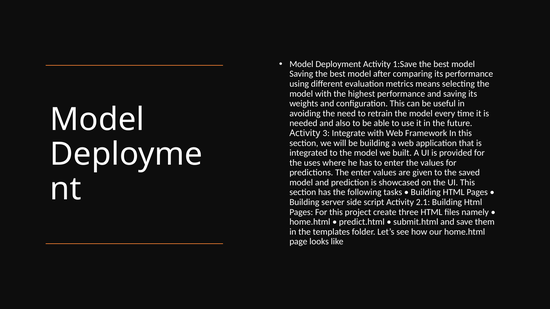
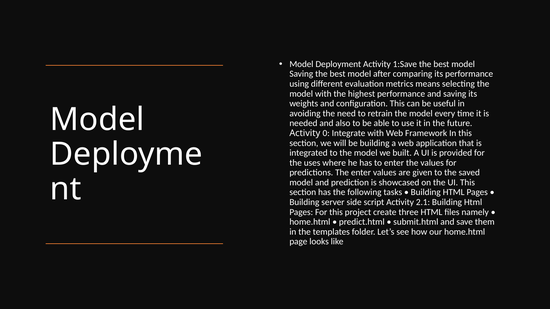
3: 3 -> 0 (326, 133)
